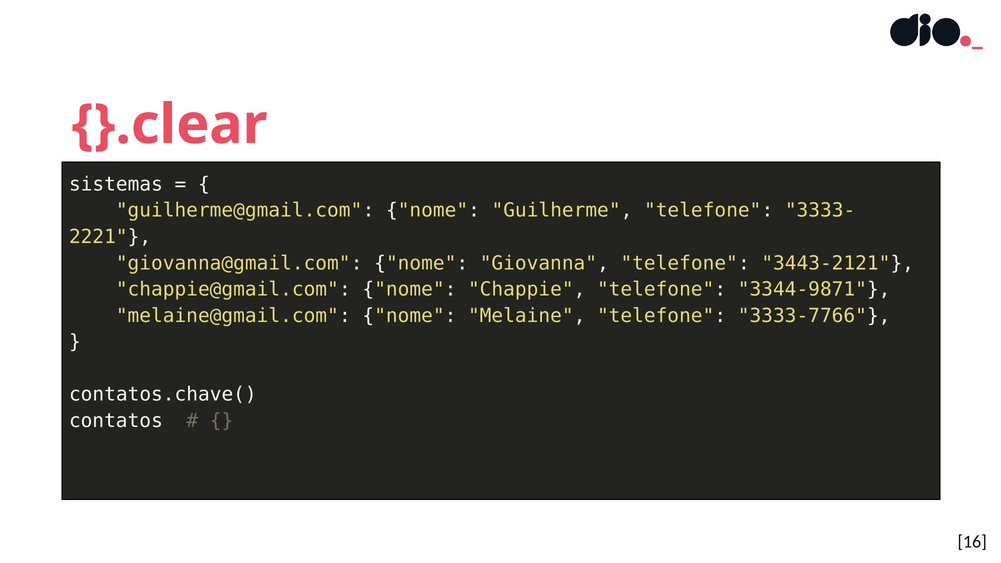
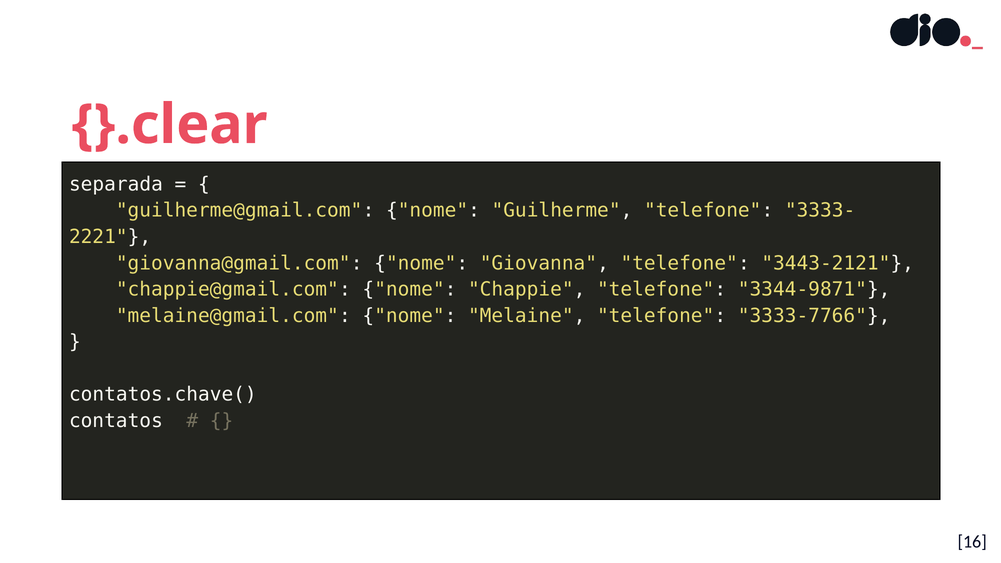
sistemas: sistemas -> separada (116, 184)
